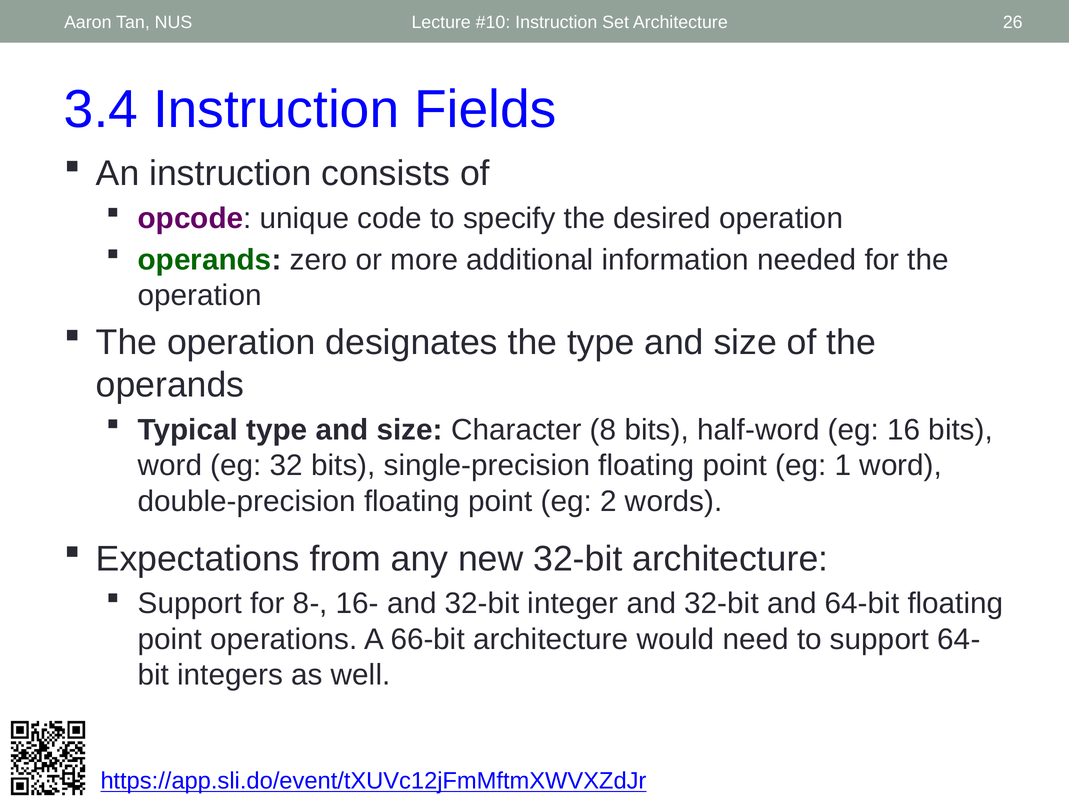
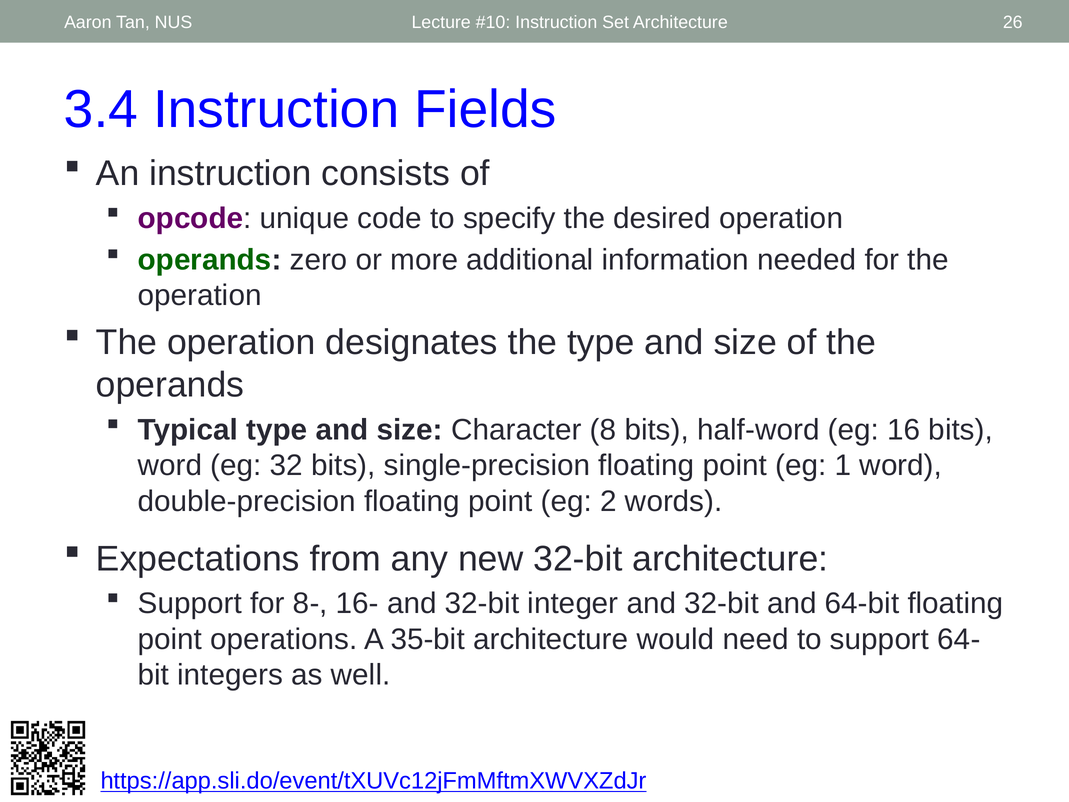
66-bit: 66-bit -> 35-bit (428, 639)
